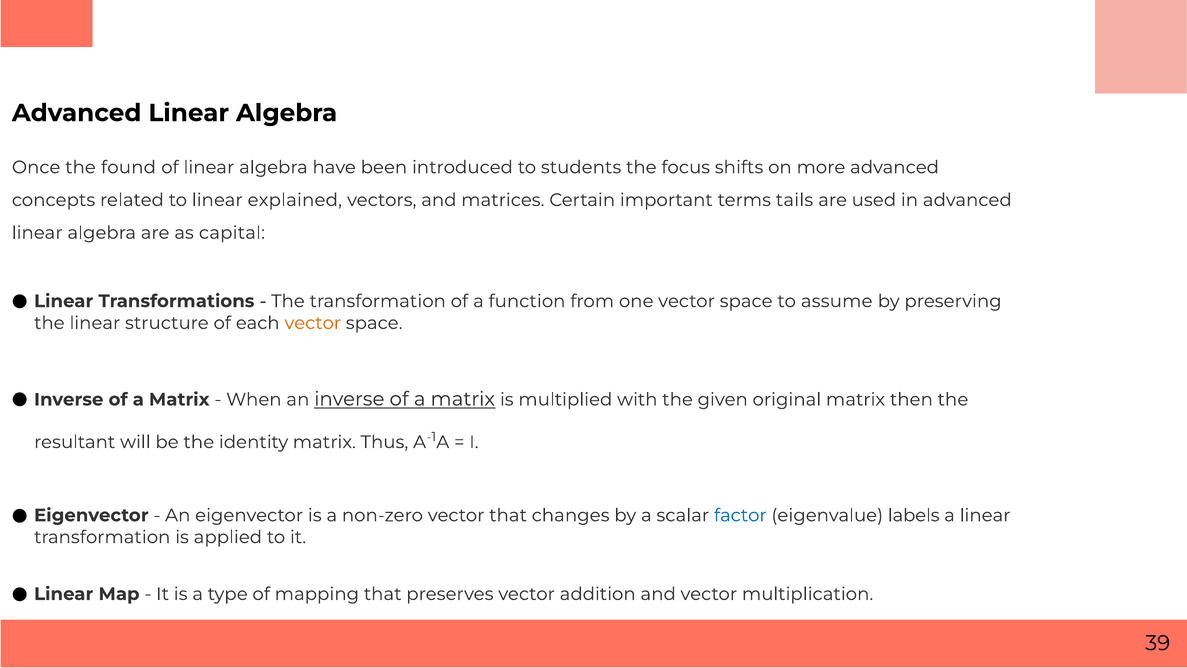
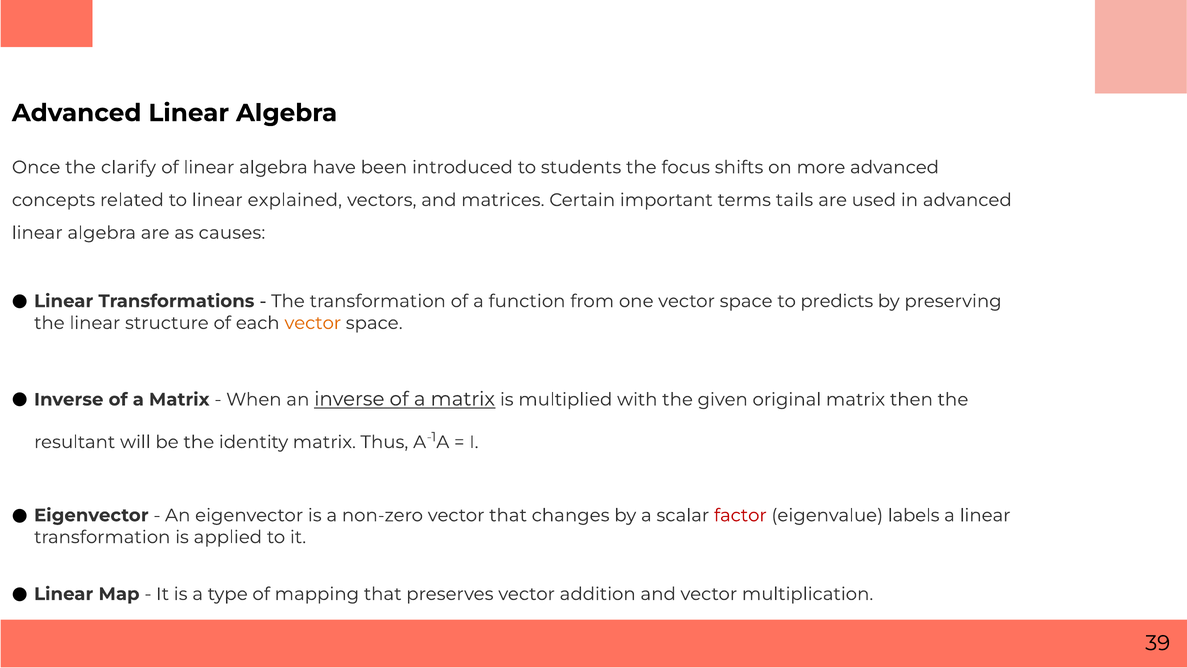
found: found -> clarify (128, 167)
capital: capital -> causes (232, 233)
assume: assume -> predicts (837, 301)
factor colour: blue -> red (740, 515)
